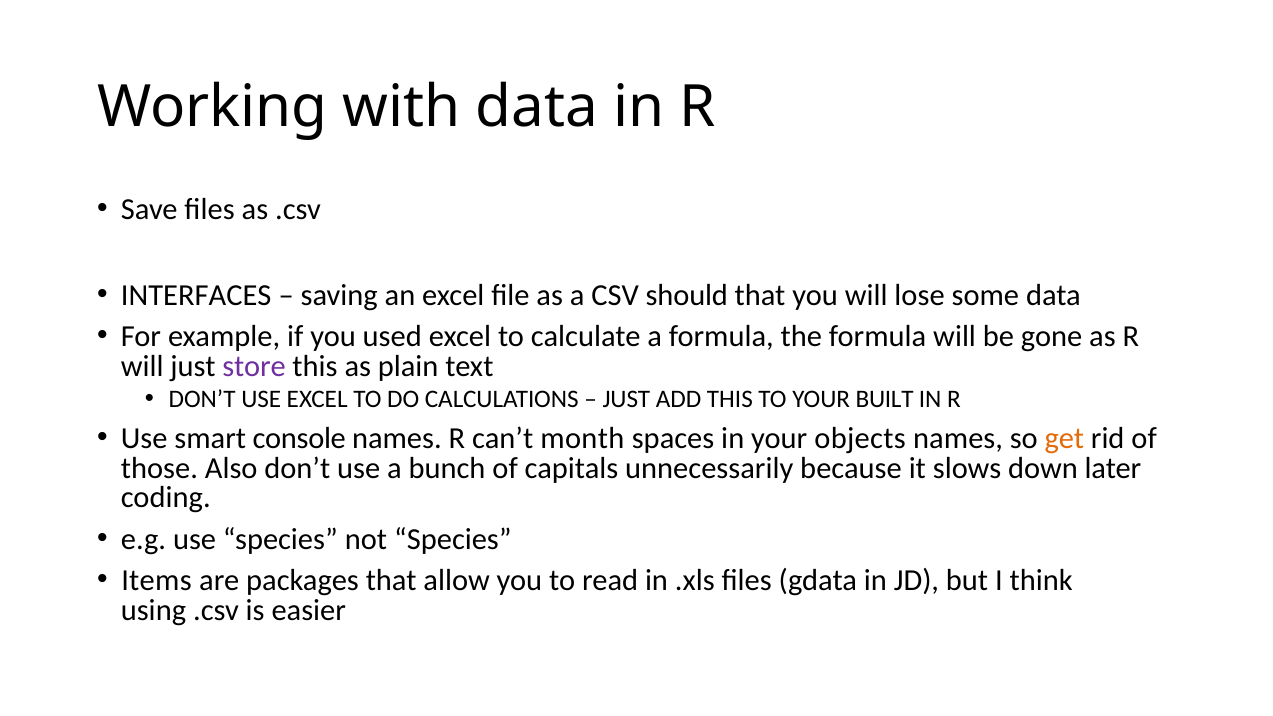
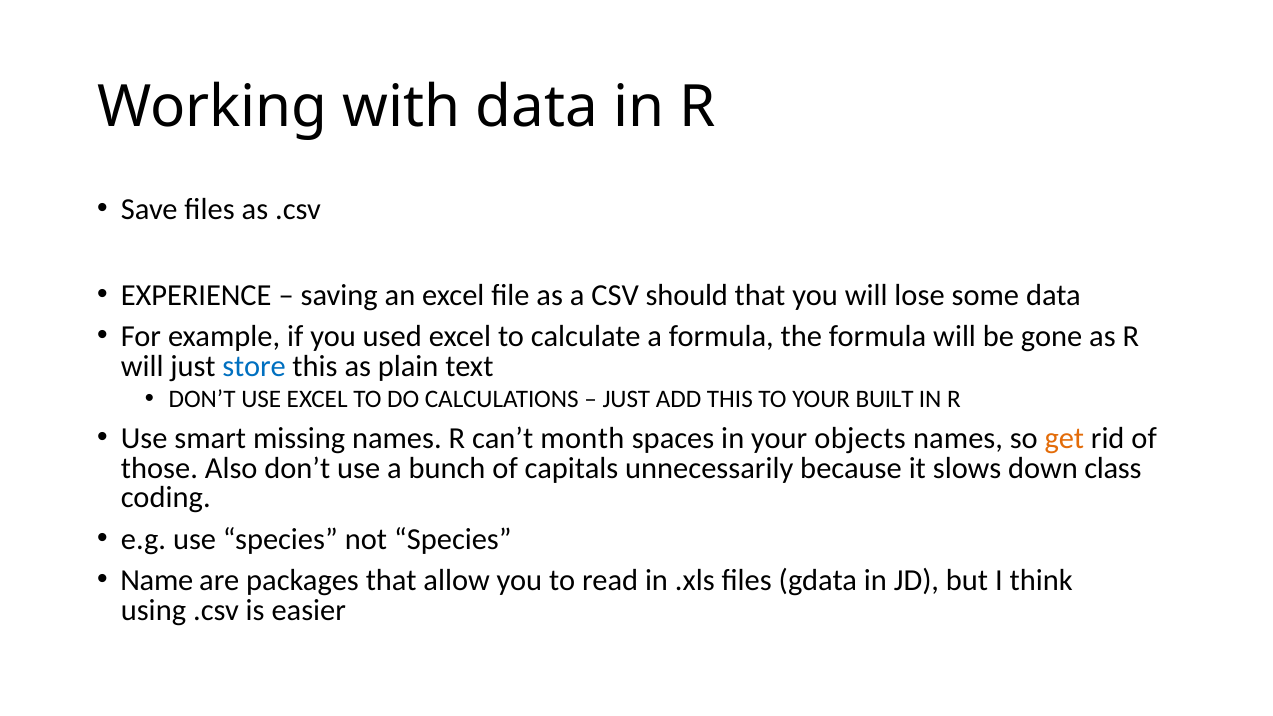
INTERFACES: INTERFACES -> EXPERIENCE (196, 295)
store colour: purple -> blue (254, 367)
console: console -> missing (299, 438)
later: later -> class (1113, 468)
Items: Items -> Name (157, 581)
